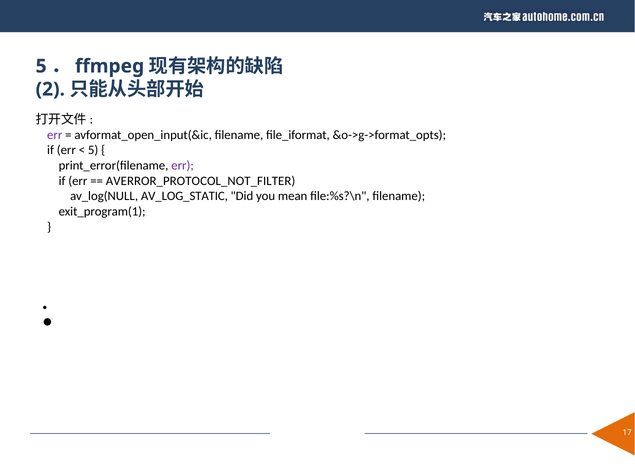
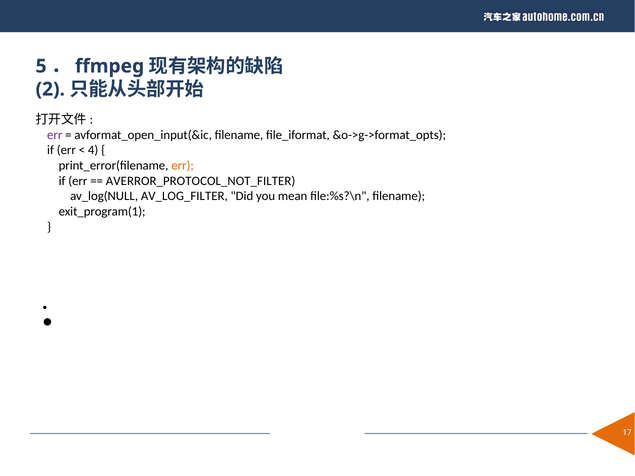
5: 5 -> 4 (93, 150)
err colour: purple -> orange (183, 166)
AV_LOG_STATIC: AV_LOG_STATIC -> AV_LOG_FILTER (184, 196)
